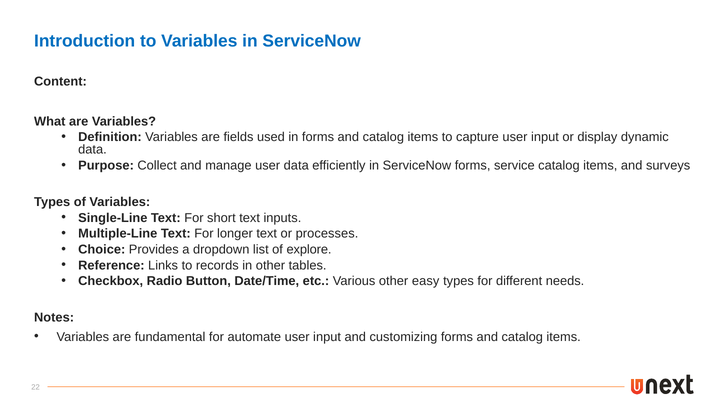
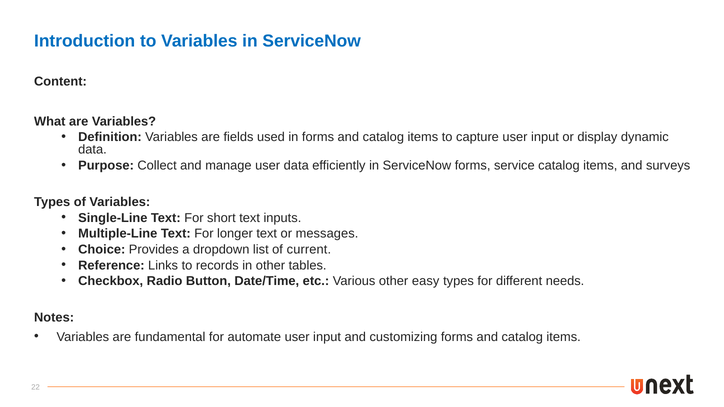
processes: processes -> messages (327, 234)
explore: explore -> current (309, 250)
